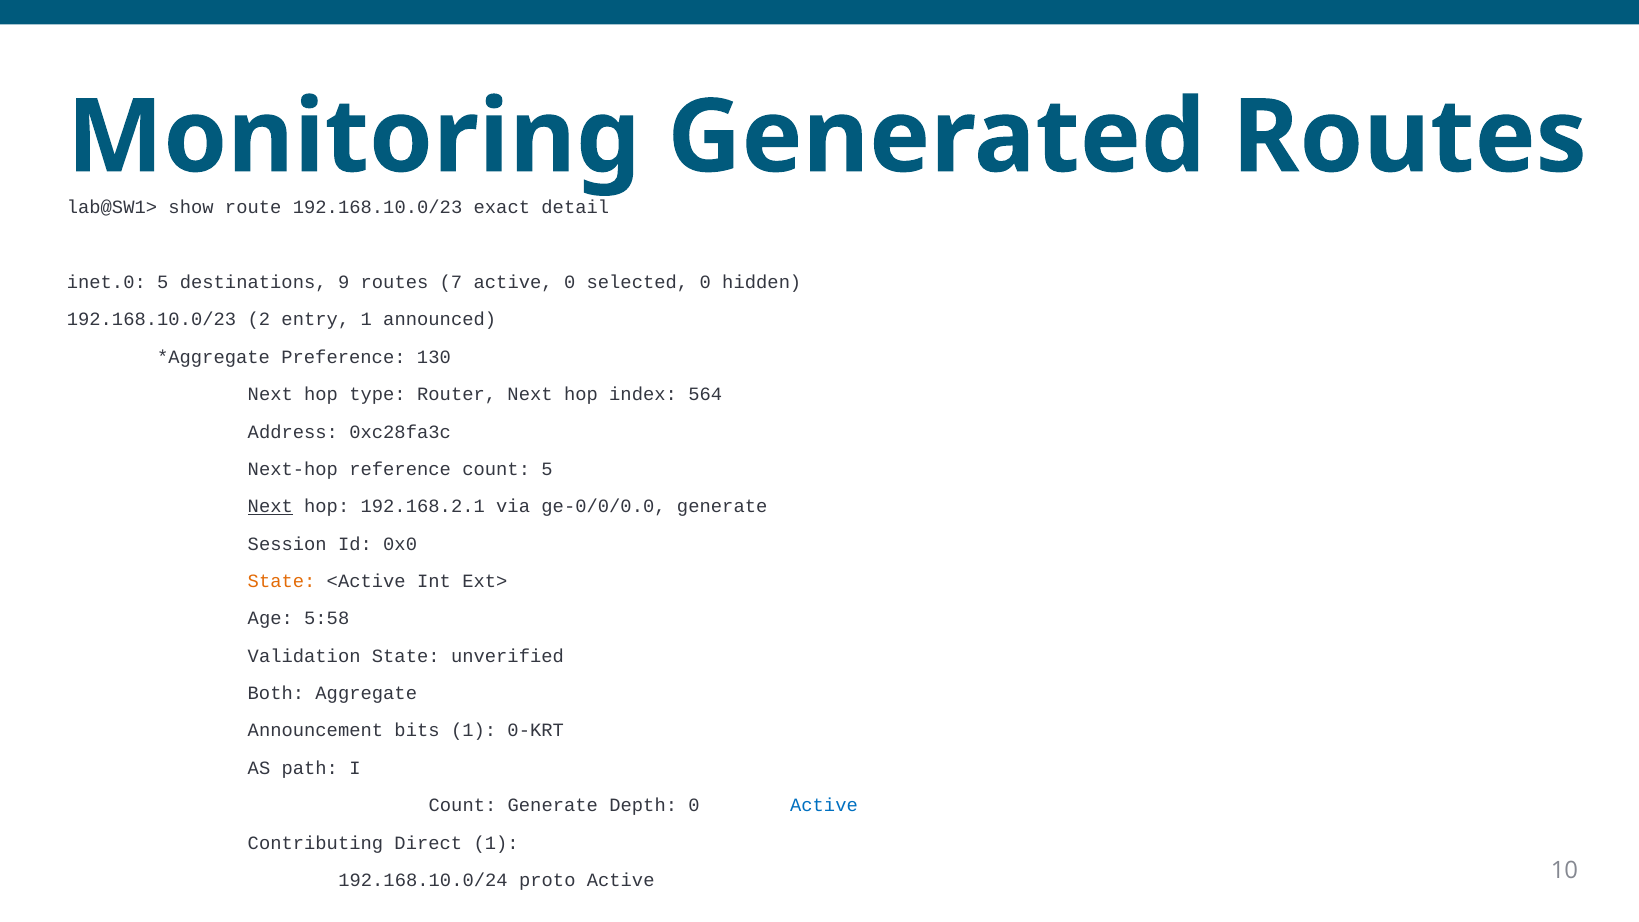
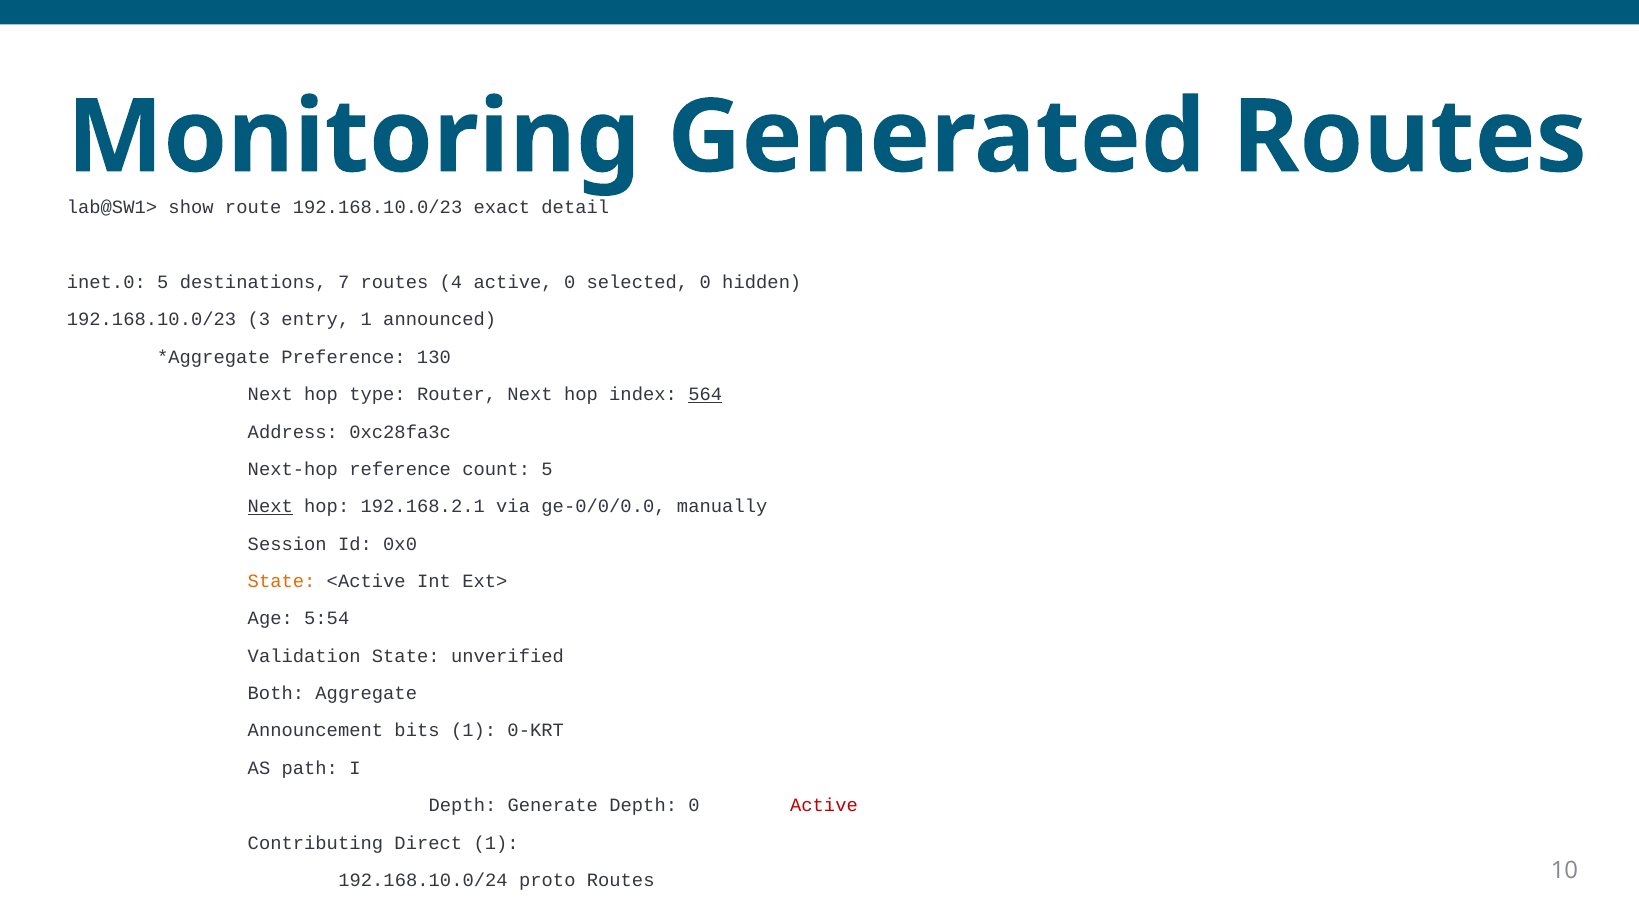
9: 9 -> 7 (344, 282)
7: 7 -> 4 (451, 282)
2: 2 -> 3 (259, 320)
564 underline: none -> present (705, 394)
ge-0/0/0.0 generate: generate -> manually (722, 507)
5:58: 5:58 -> 5:54 (327, 619)
Count: Count -> Depth (462, 805)
Active colour: blue -> red (824, 805)
proto Active: Active -> Routes (621, 880)
